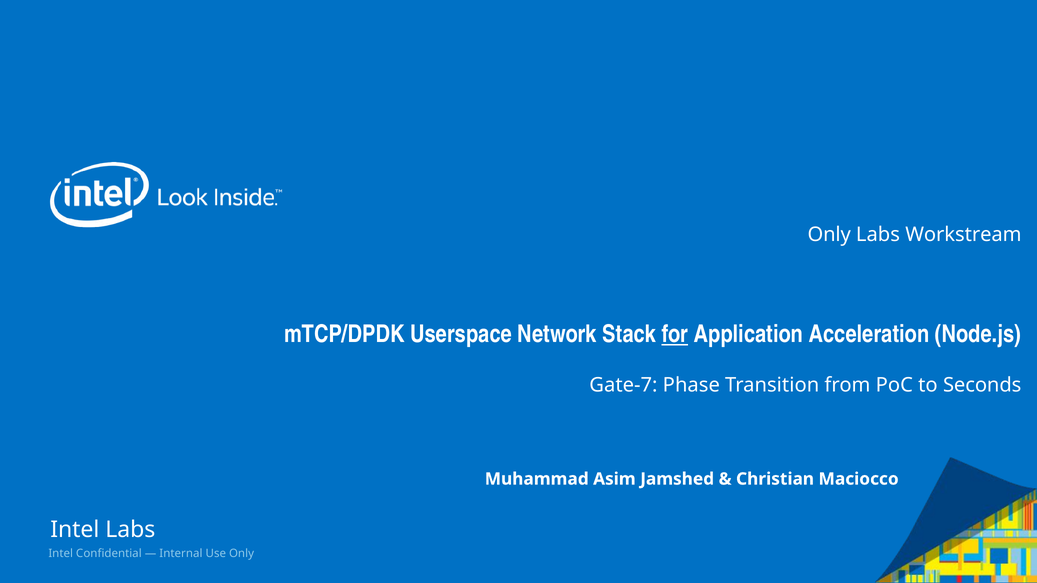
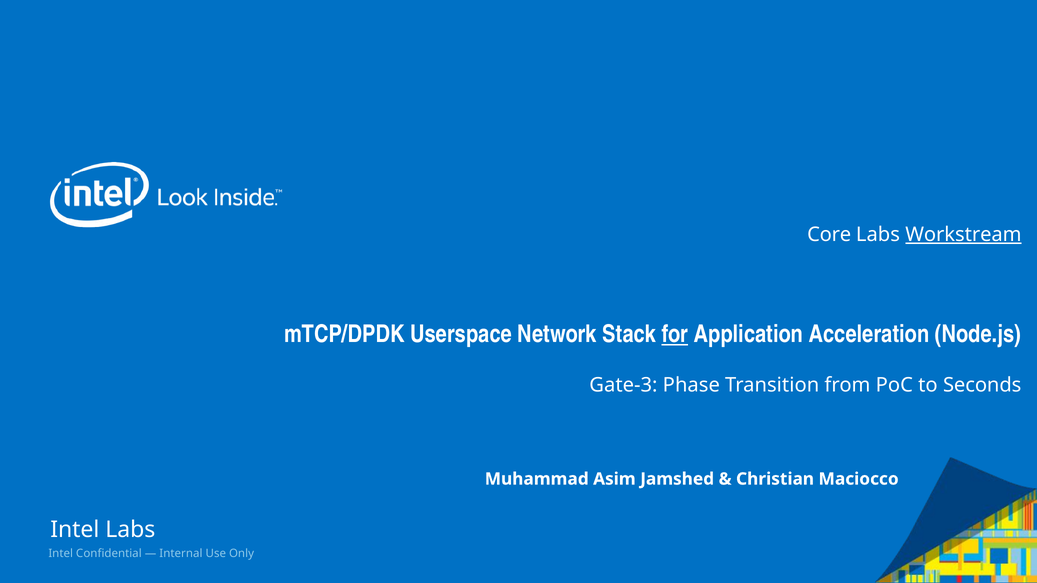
Only: Only -> Core (829, 235)
Workstream underline: none -> present (963, 235)
Gate-7: Gate-7 -> Gate-3 (623, 385)
